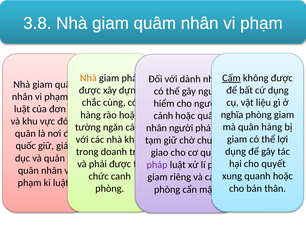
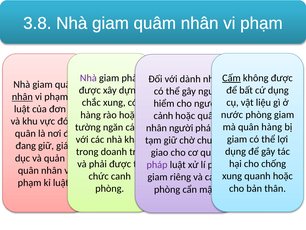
Nhà colour: orange -> purple (88, 78)
nhân underline: none -> present (22, 97)
chắc cùng: cùng -> xung (114, 102)
nghĩa: nghĩa -> nước (232, 115)
quốc: quốc -> đang (26, 146)
quyết: quyết -> chống (274, 163)
